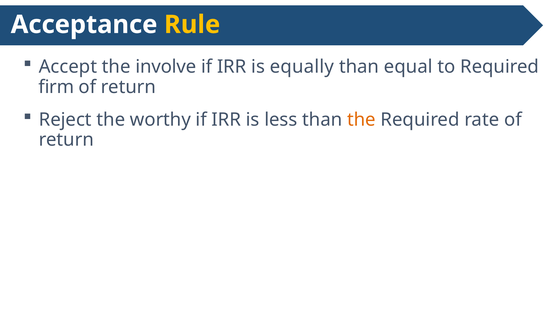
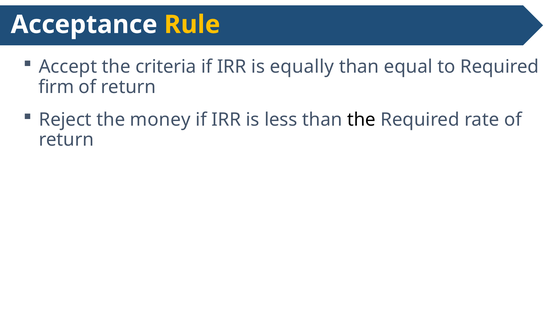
involve: involve -> criteria (166, 67)
worthy: worthy -> money (160, 120)
the colour: orange -> black (361, 120)
